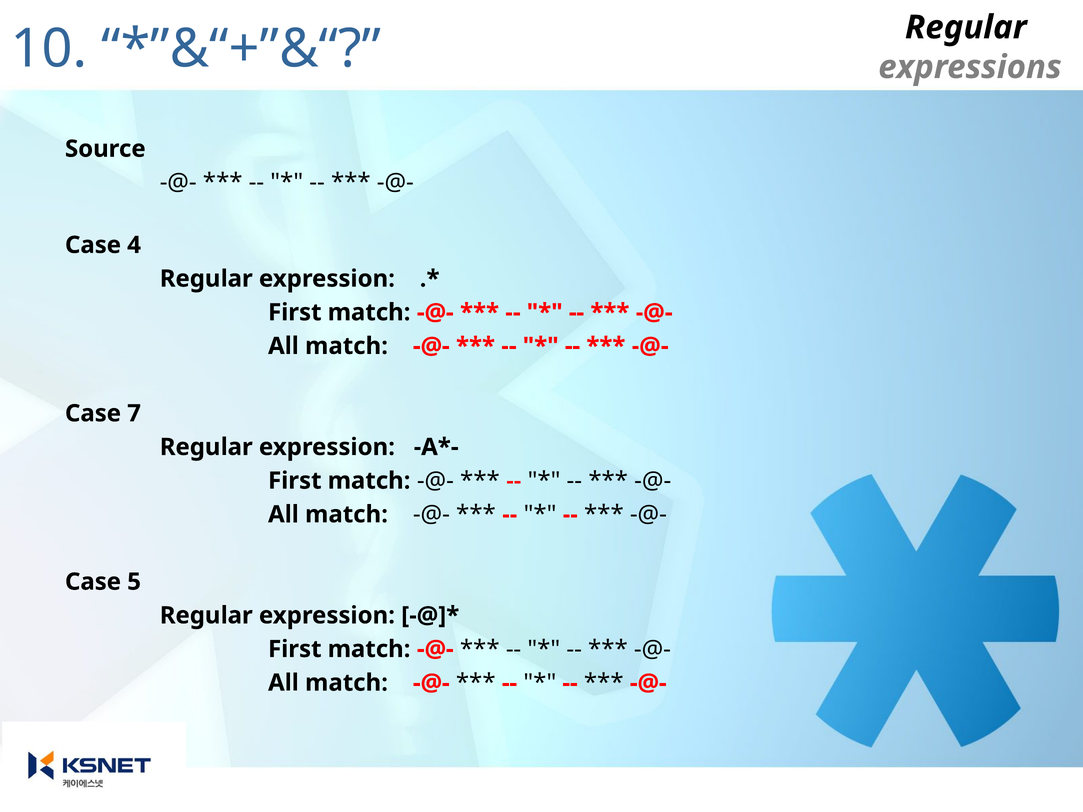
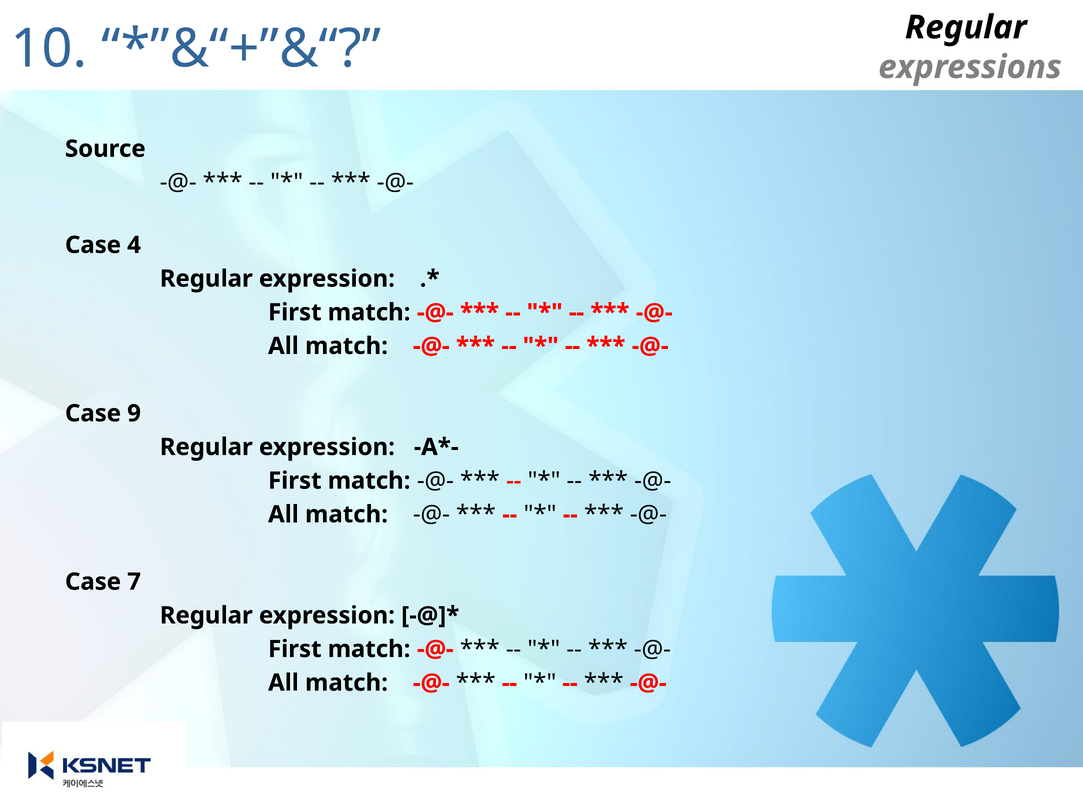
7: 7 -> 9 (134, 414)
5: 5 -> 7 (134, 582)
